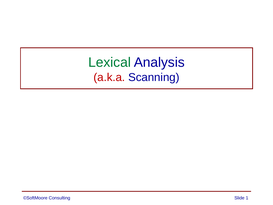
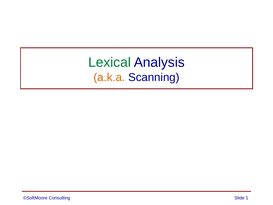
a.k.a colour: red -> orange (109, 77)
